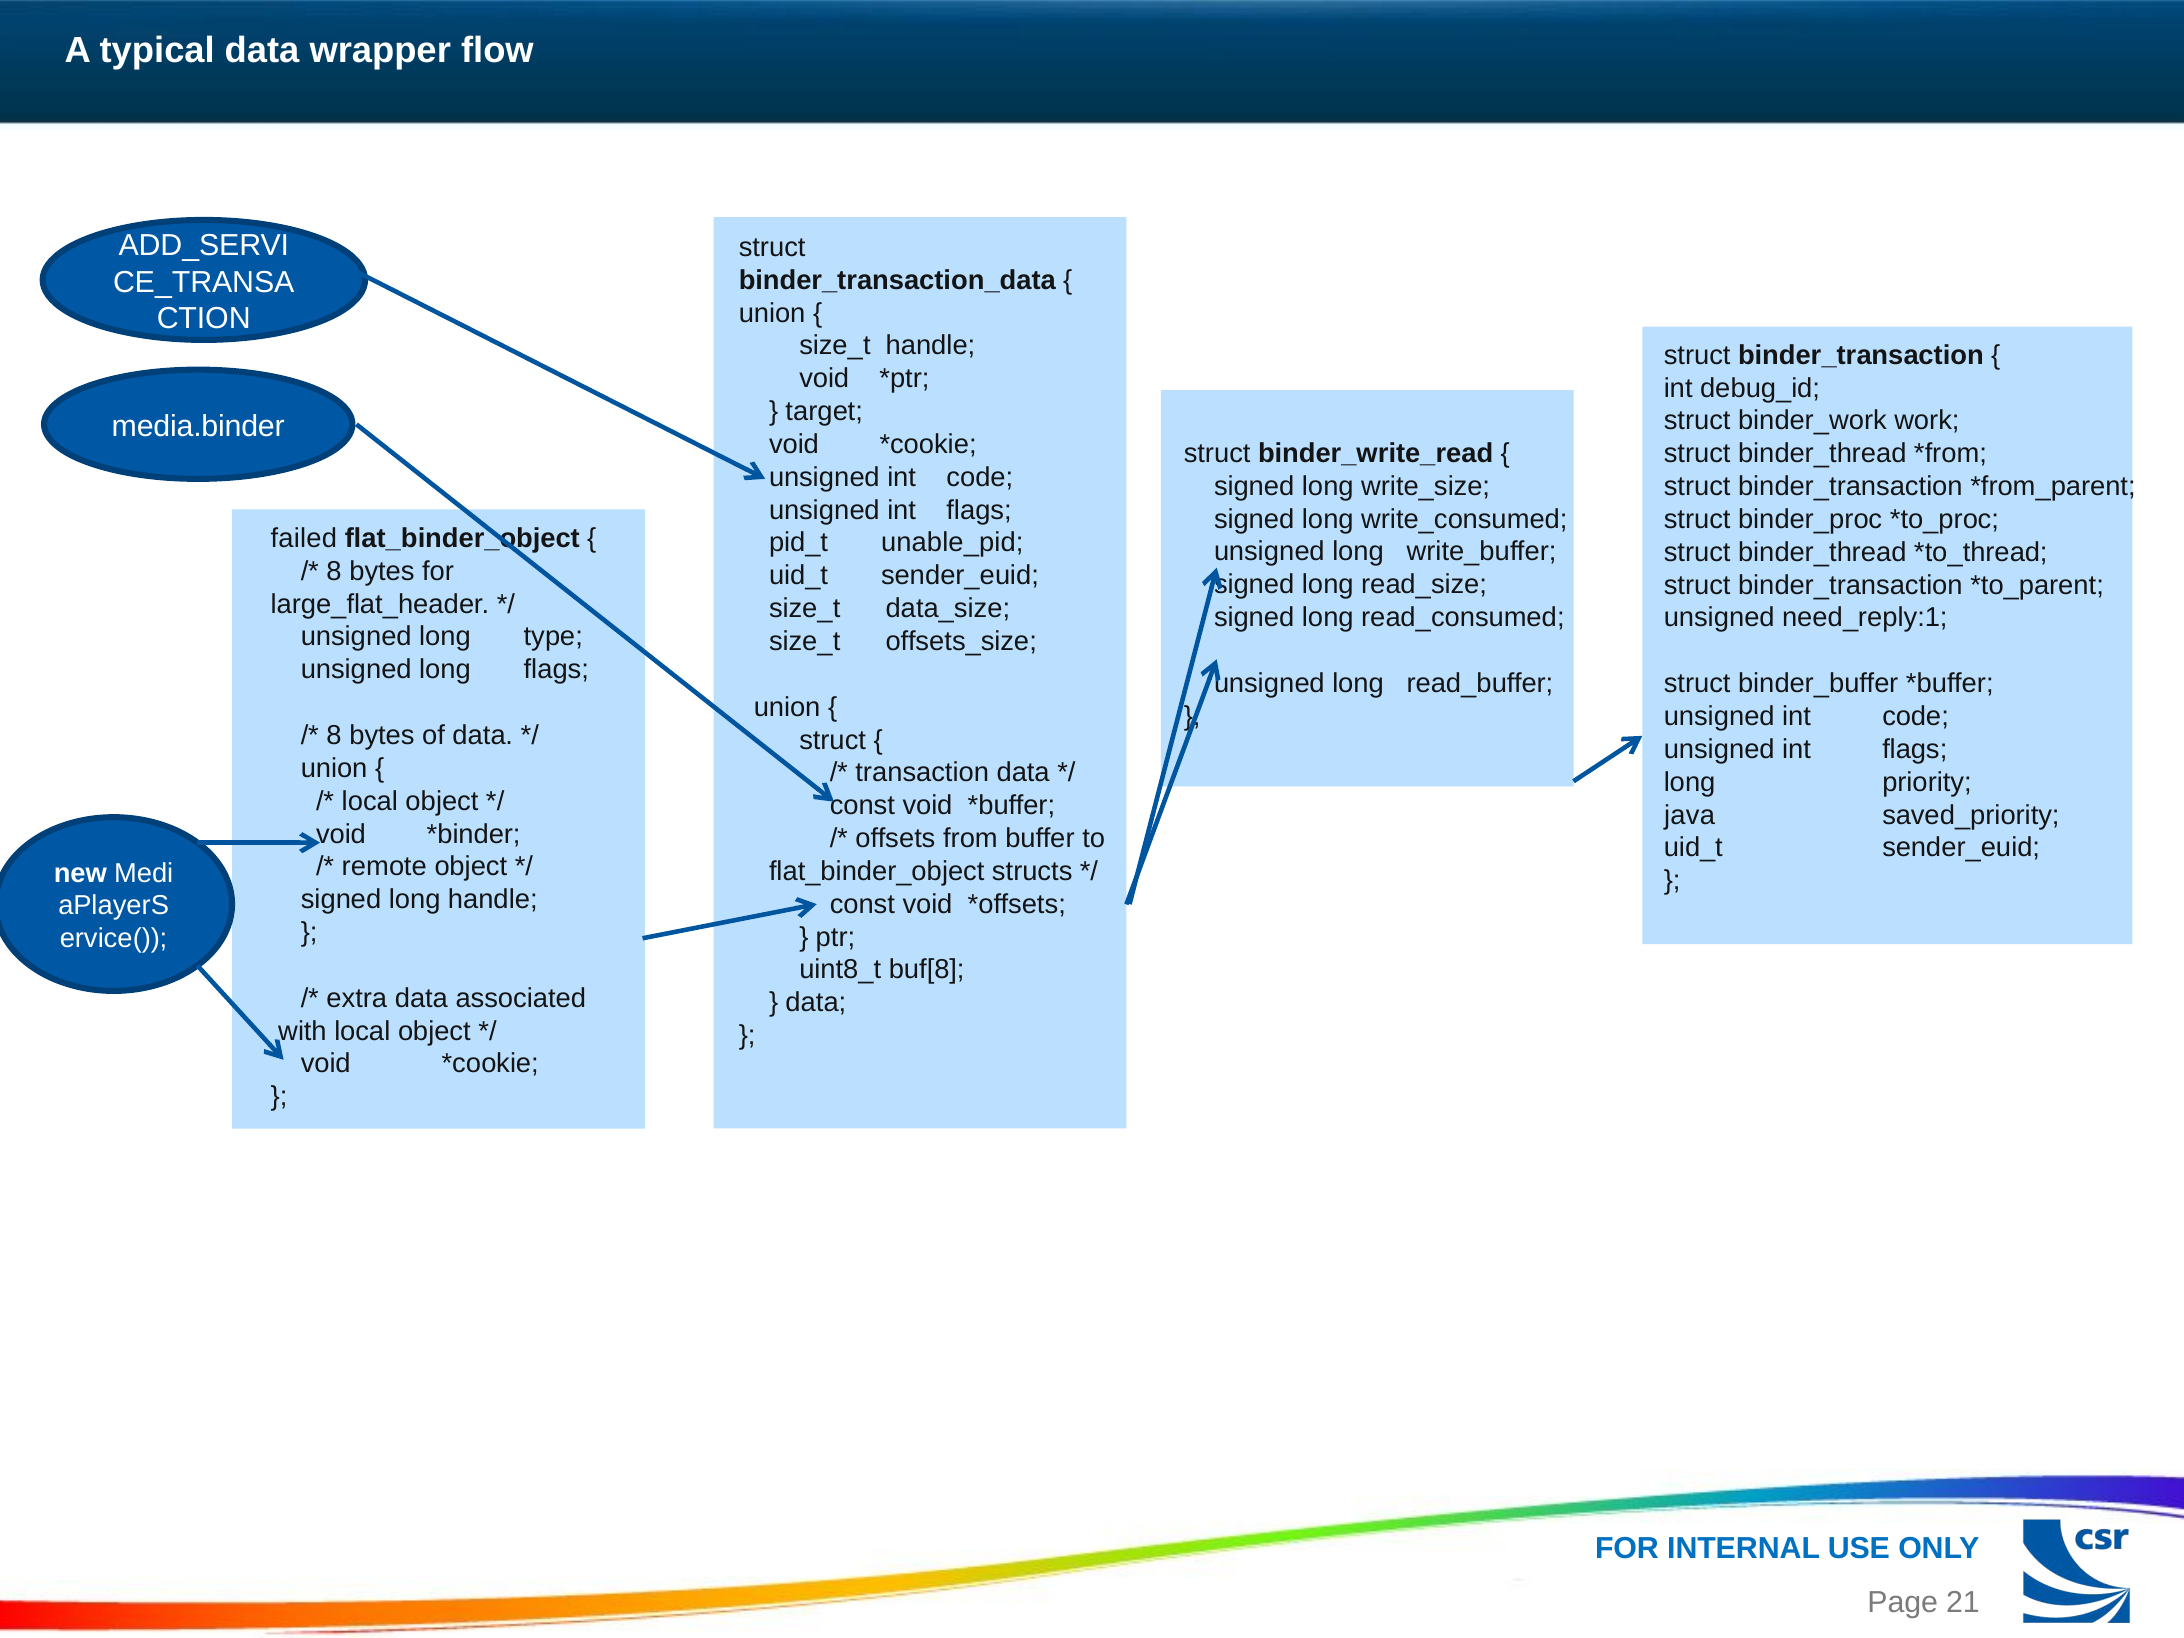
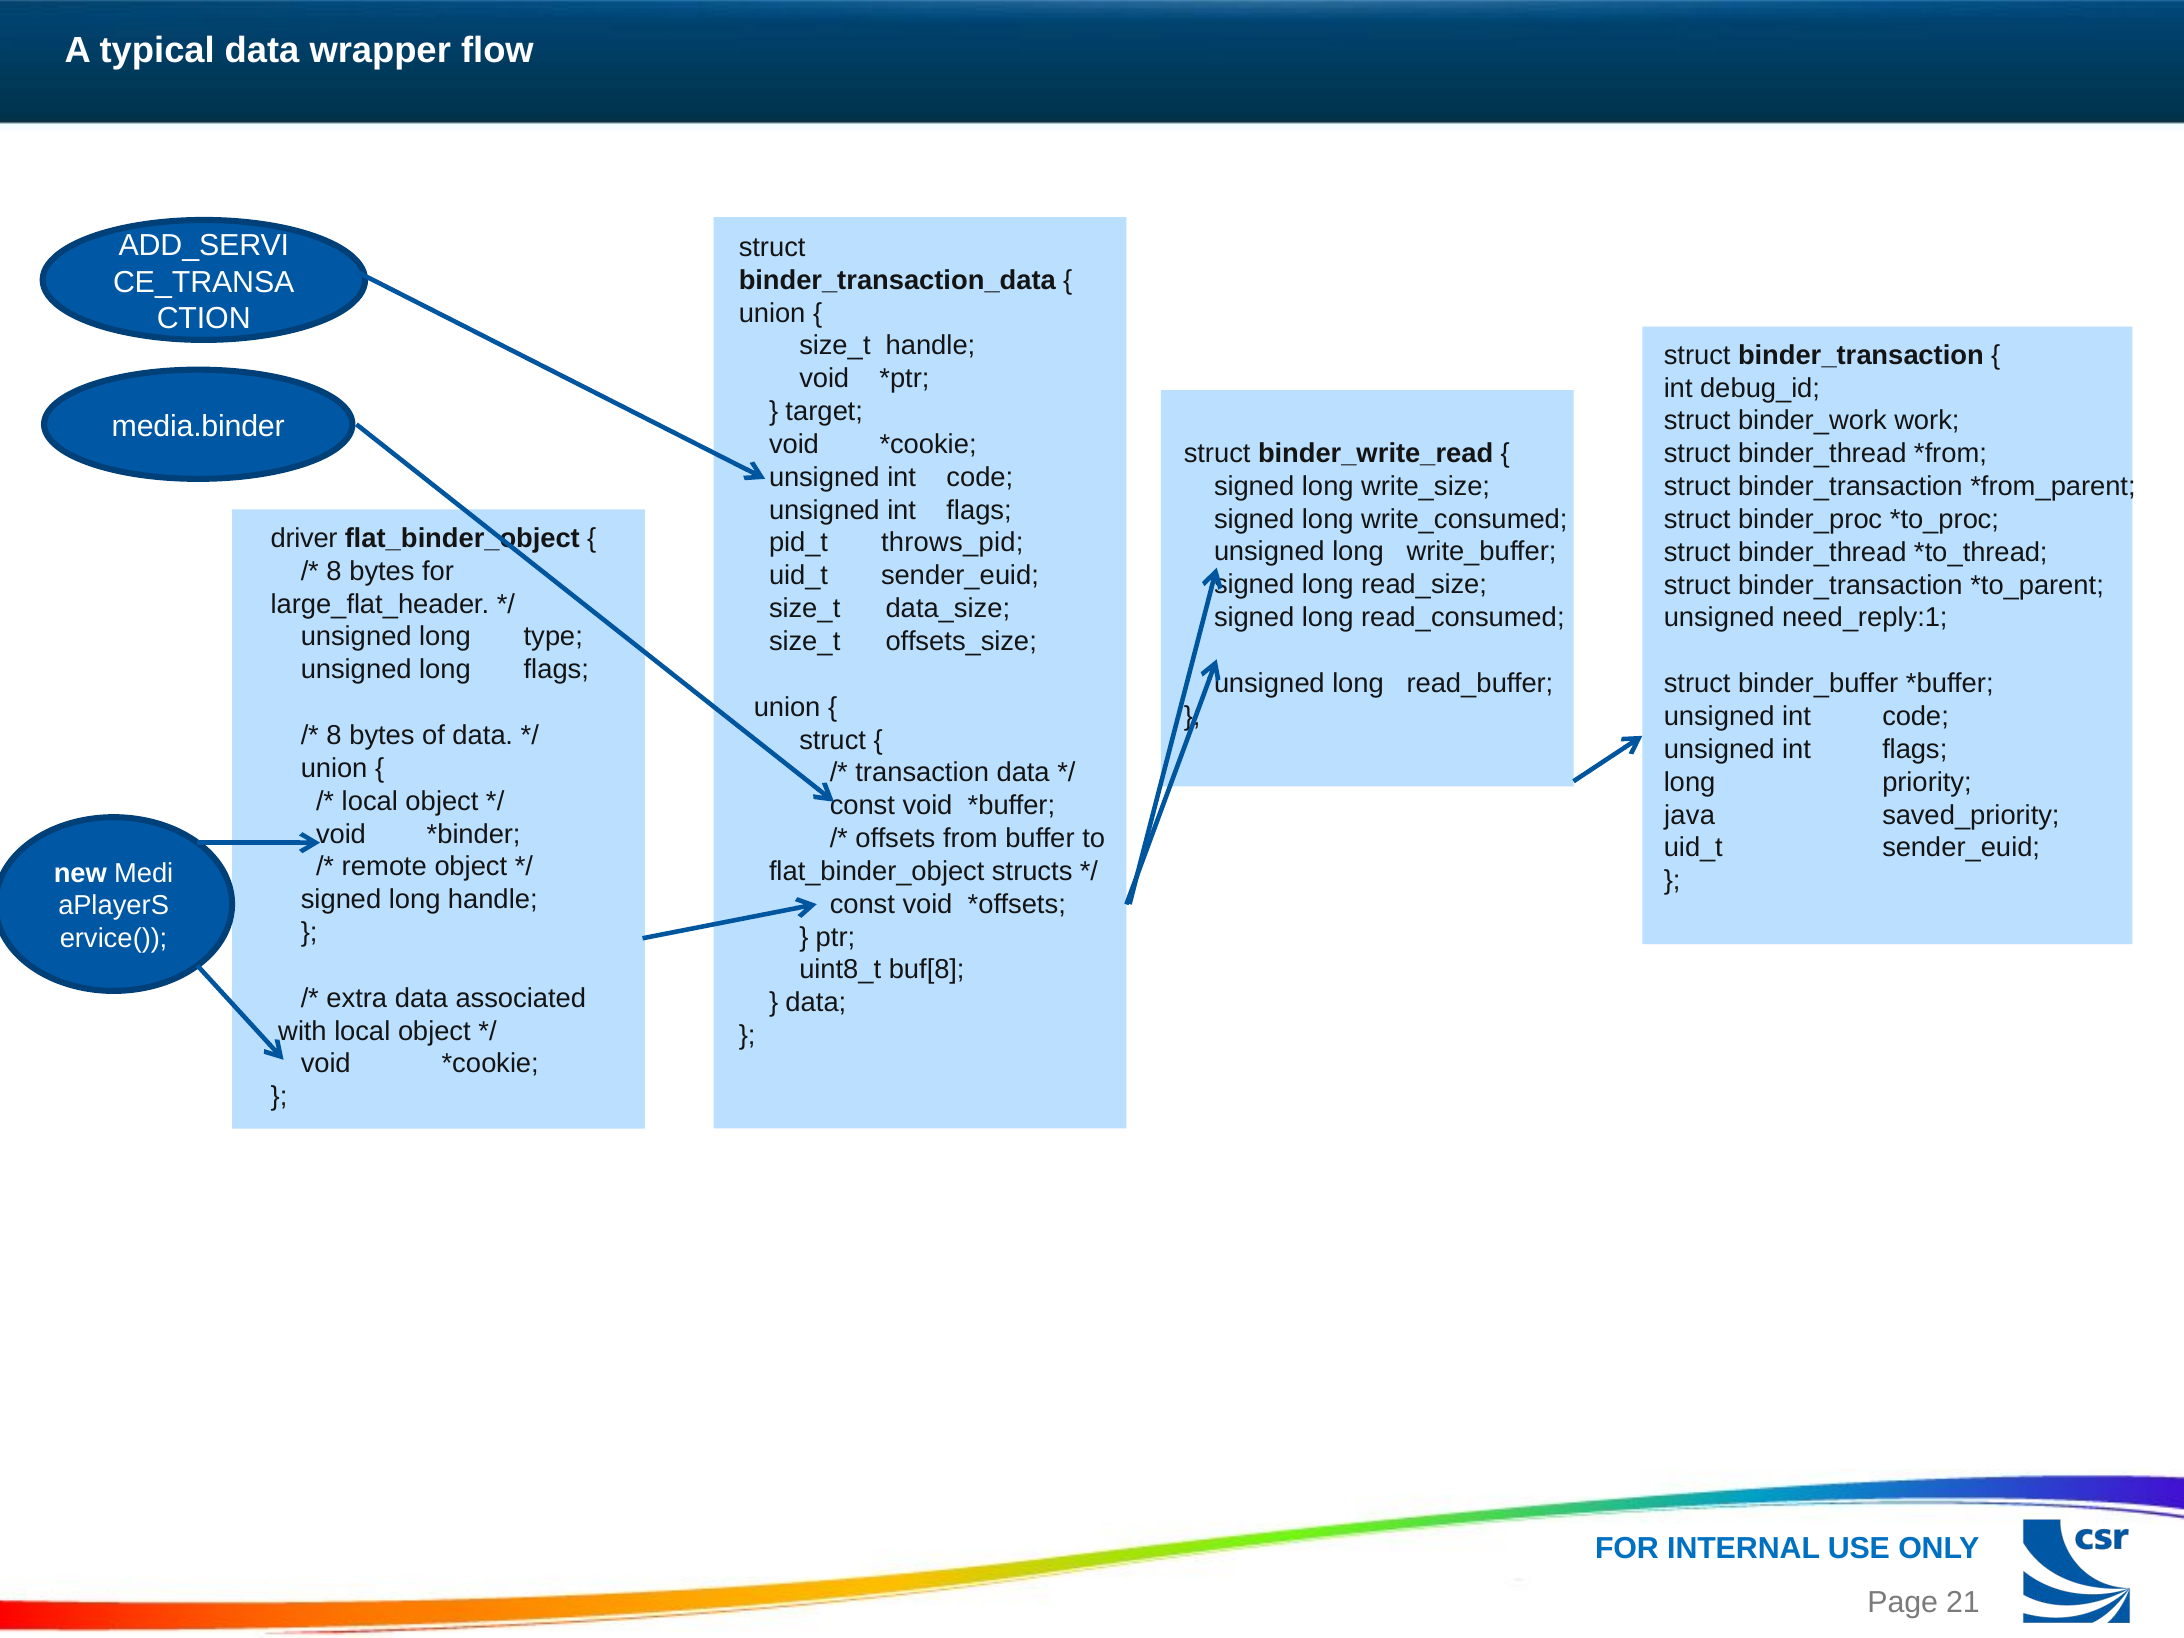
failed: failed -> driver (304, 538)
unable_pid: unable_pid -> throws_pid (952, 543)
